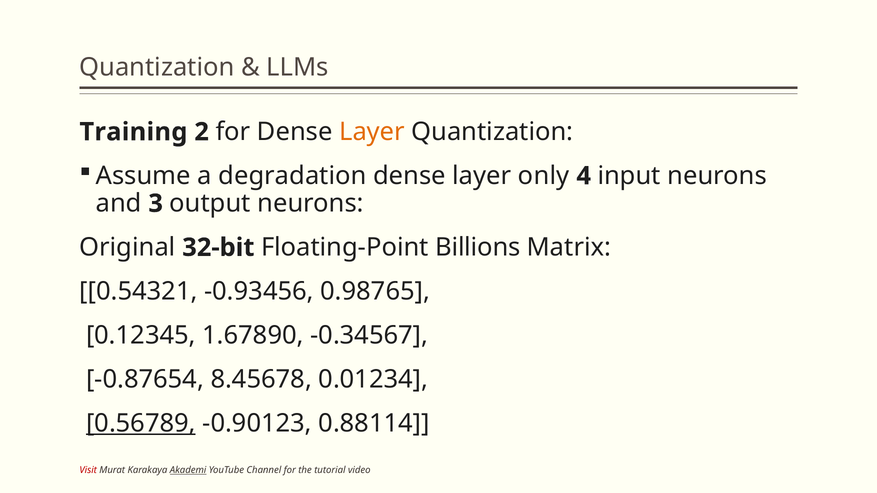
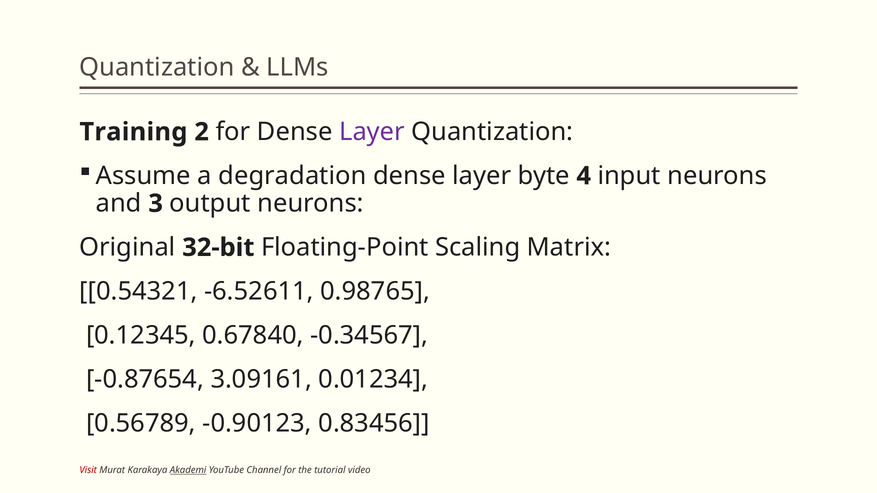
Layer colour: orange -> purple (372, 132)
only: only -> byte (544, 176)
Billions: Billions -> Scaling (478, 248)
-0.93456: -0.93456 -> -6.52611 (259, 292)
1.67890: 1.67890 -> 0.67840 (253, 336)
8.45678: 8.45678 -> 3.09161 (261, 380)
0.56789 underline: present -> none (141, 424)
0.88114: 0.88114 -> 0.83456 (374, 424)
